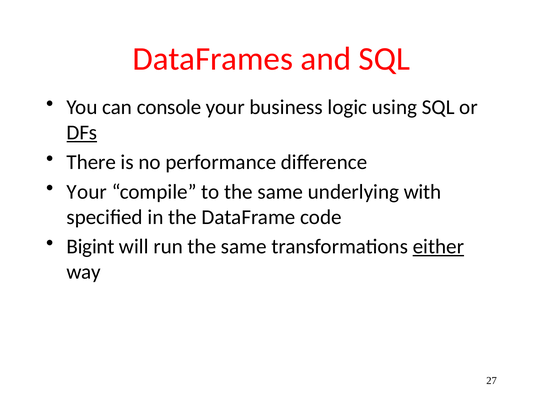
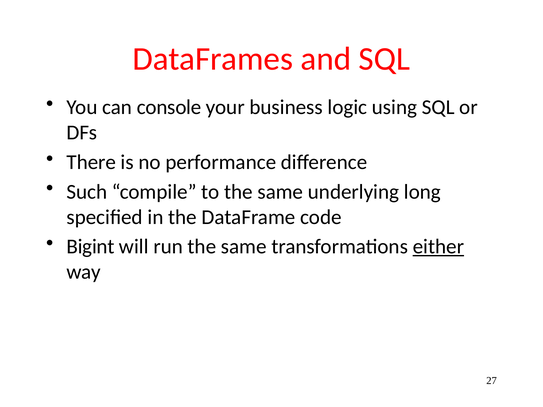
DFs underline: present -> none (82, 133)
Your: Your -> Such (87, 192)
with: with -> long (422, 192)
